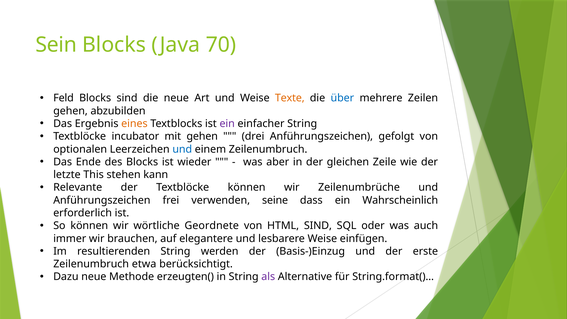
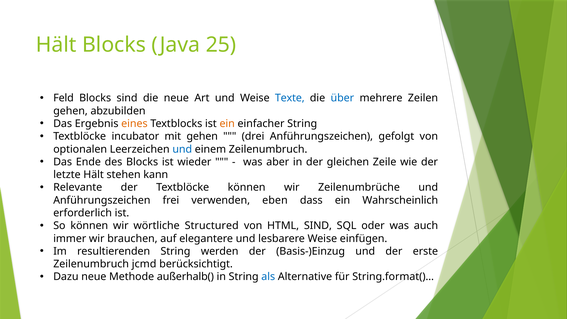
Sein: Sein -> Hält (56, 45)
70: 70 -> 25 (221, 45)
Texte colour: orange -> blue (290, 98)
ein colour: purple -> orange (227, 124)
letzte This: This -> Hält (94, 175)
seine: seine -> eben (275, 200)
Geordnete: Geordnete -> Structured (212, 226)
etwa: etwa -> jcmd (144, 264)
erzeugten(: erzeugten( -> außerhalb( (185, 277)
als colour: purple -> blue (268, 277)
